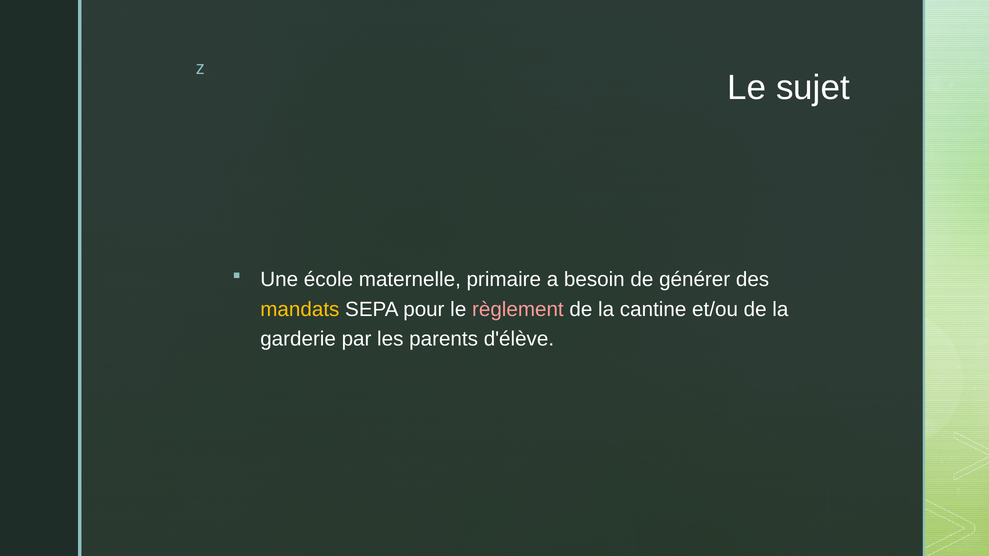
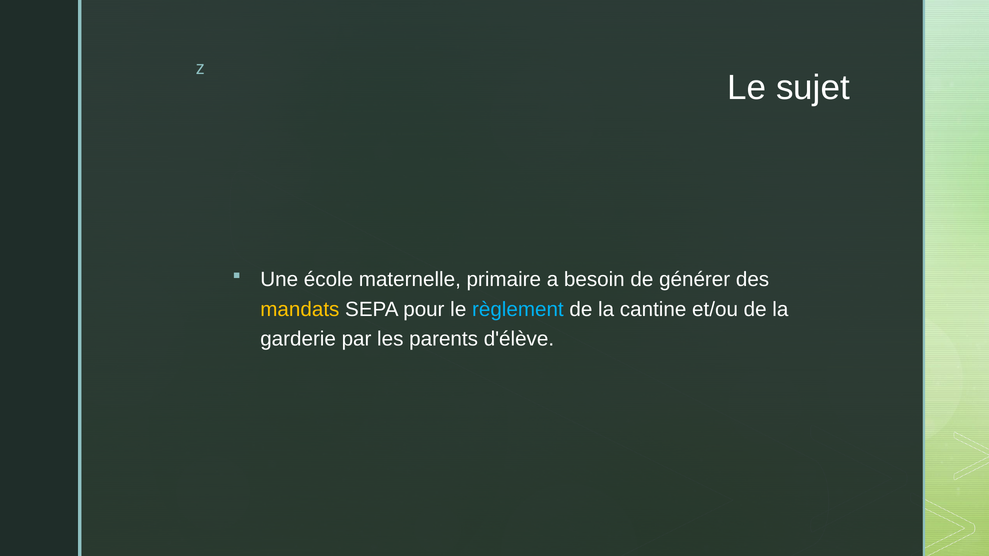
règlement colour: pink -> light blue (518, 309)
